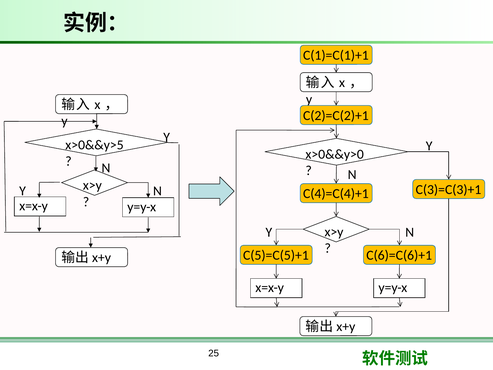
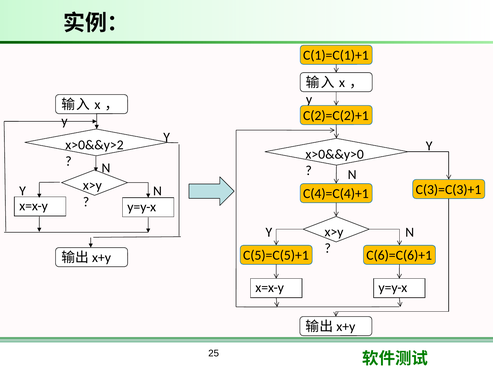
x>0&&y>5: x>0&&y>5 -> x>0&&y>2 (94, 145)
